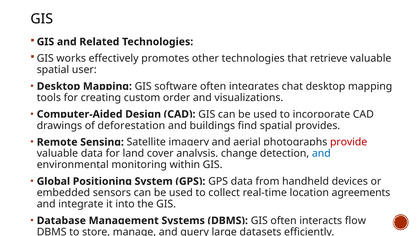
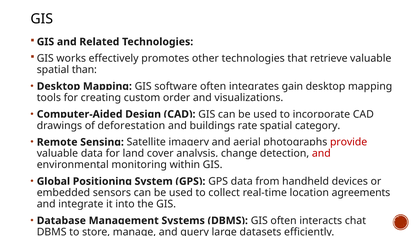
user: user -> than (84, 70)
chat: chat -> gain (292, 86)
find: find -> rate (248, 126)
provides: provides -> category (318, 126)
and colour: blue -> red (321, 154)
flow: flow -> chat (355, 221)
